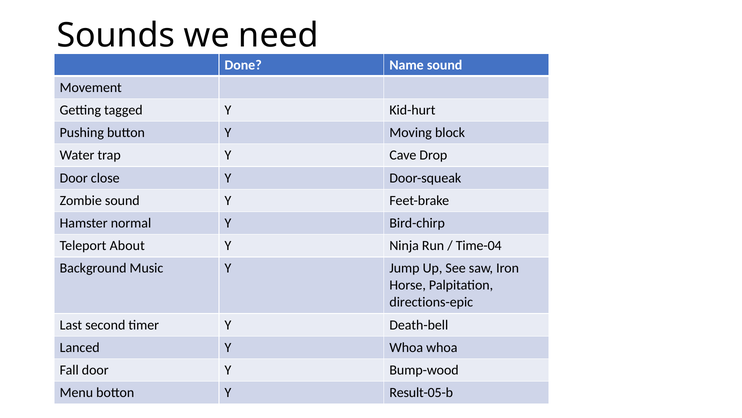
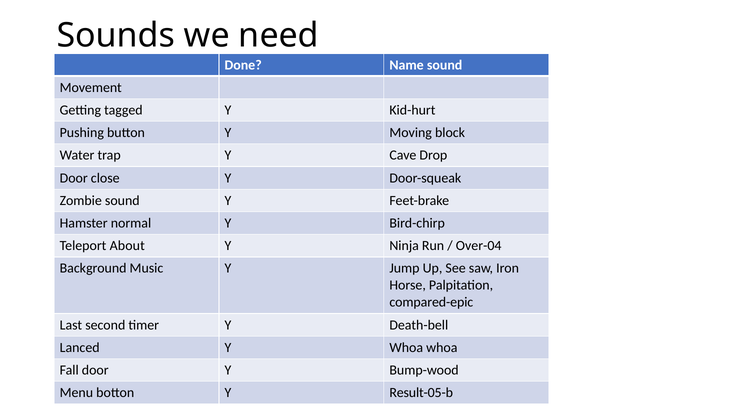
Time-04: Time-04 -> Over-04 (479, 245)
directions-epic: directions-epic -> compared-epic (431, 302)
